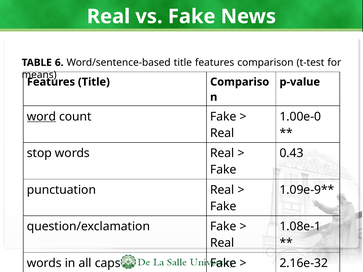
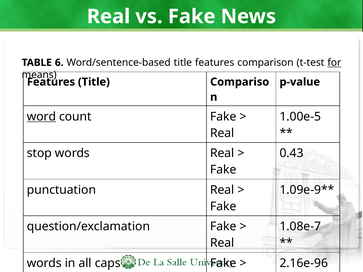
for underline: none -> present (334, 63)
1.00e-0: 1.00e-0 -> 1.00e-5 (300, 117)
1.08e-1: 1.08e-1 -> 1.08e-7 (300, 227)
2.16e-32: 2.16e-32 -> 2.16e-96 (304, 263)
